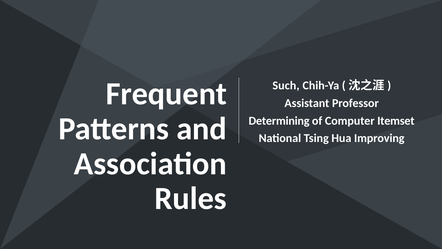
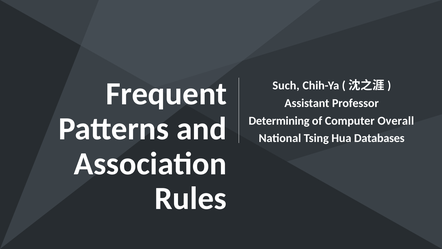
Itemset: Itemset -> Overall (396, 121)
Improving: Improving -> Databases (379, 138)
